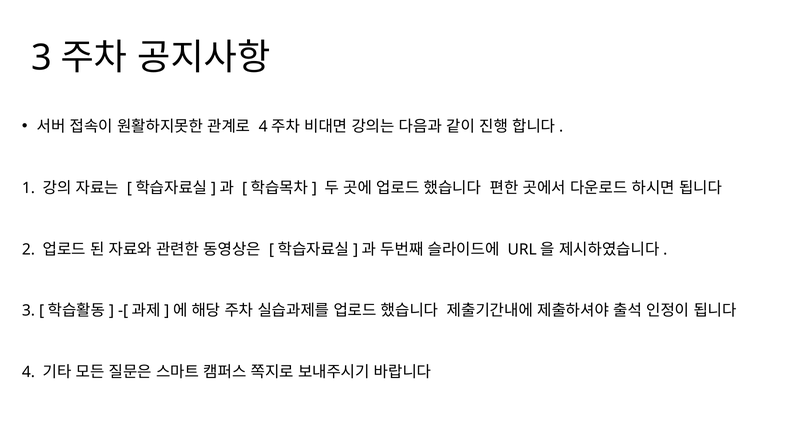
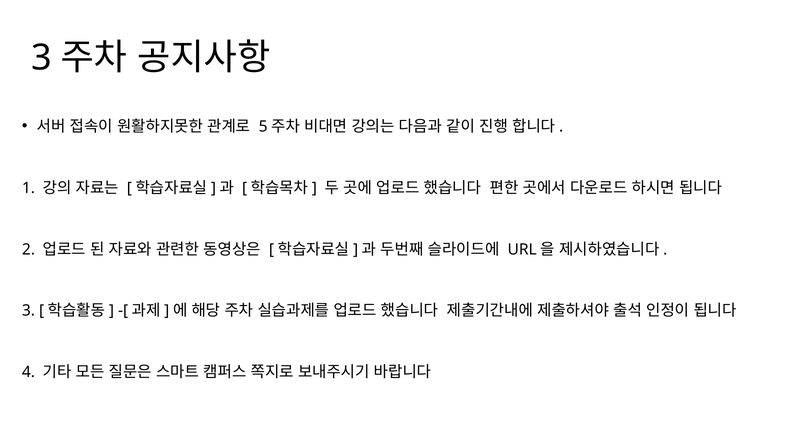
4: 4 -> 5 (263, 127)
